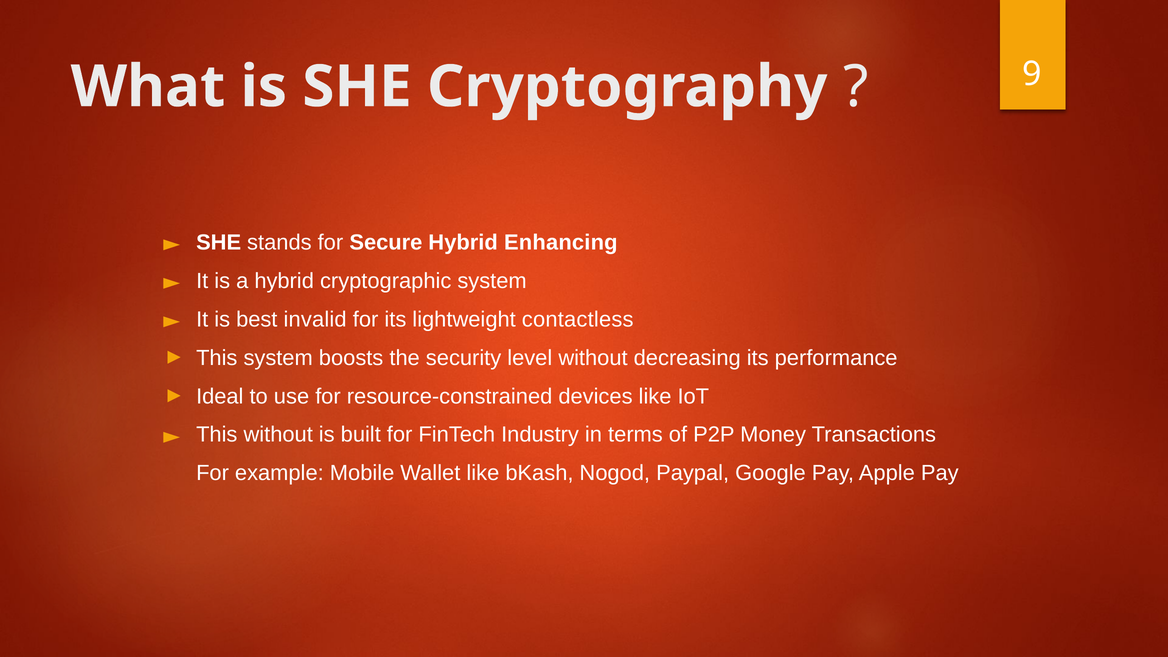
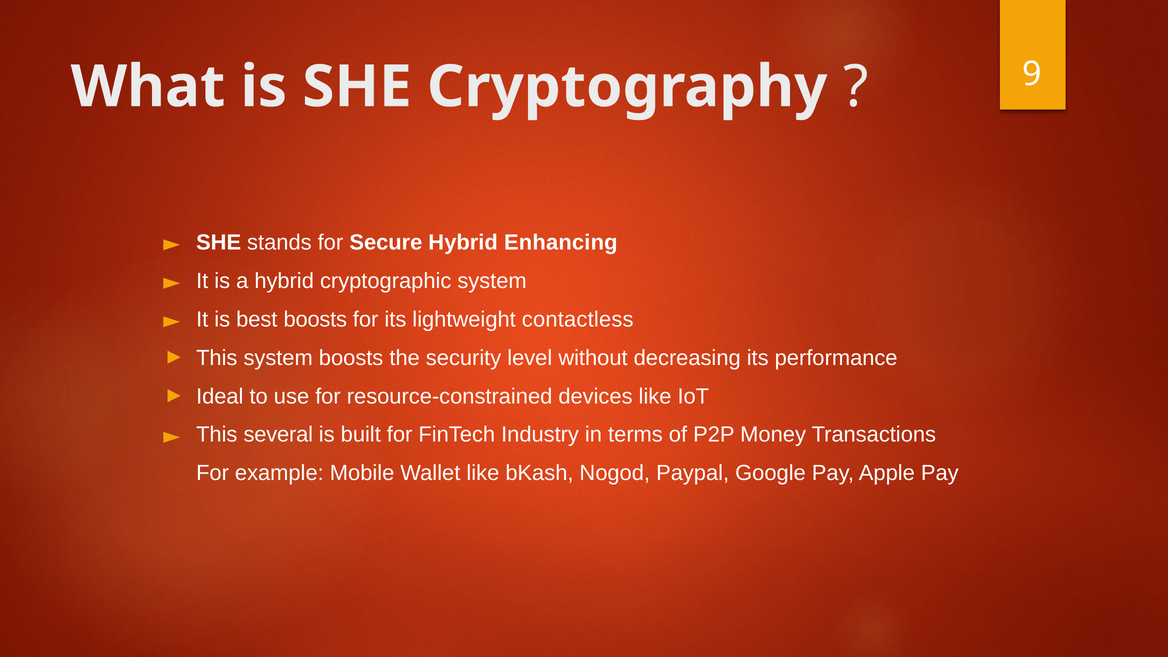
best invalid: invalid -> boosts (315, 319)
This without: without -> several (278, 435)
